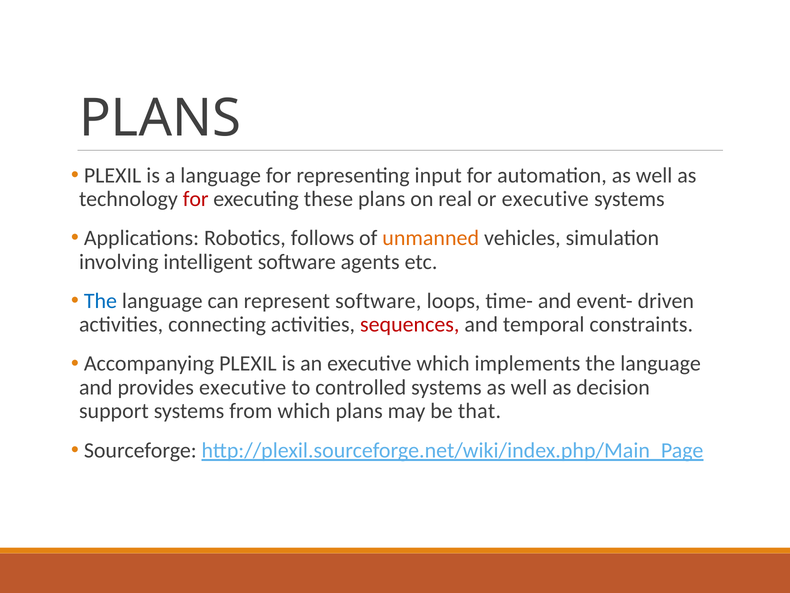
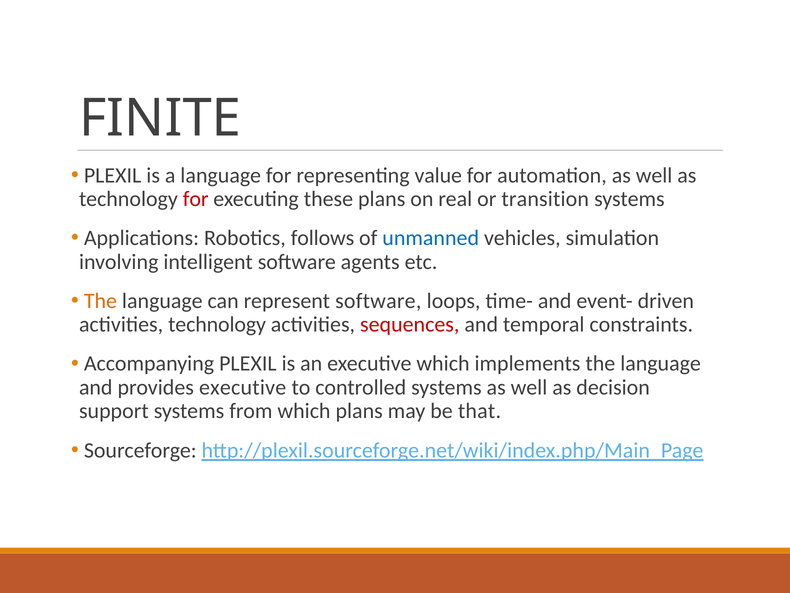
PLANS: PLANS -> FINITE (160, 118)
input: input -> value (438, 175)
or executive: executive -> transition (545, 199)
unmanned colour: orange -> blue (431, 238)
The colour: blue -> orange (100, 301)
activities connecting: connecting -> technology (217, 324)
